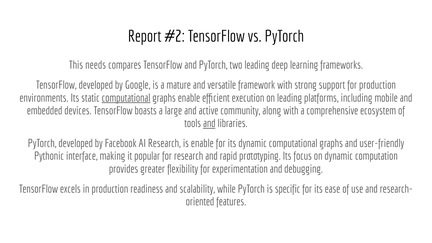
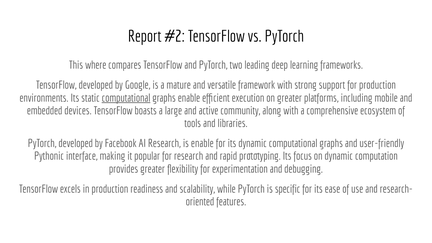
needs: needs -> where (96, 65)
on leading: leading -> greater (290, 98)
and underline: present -> none (209, 124)
